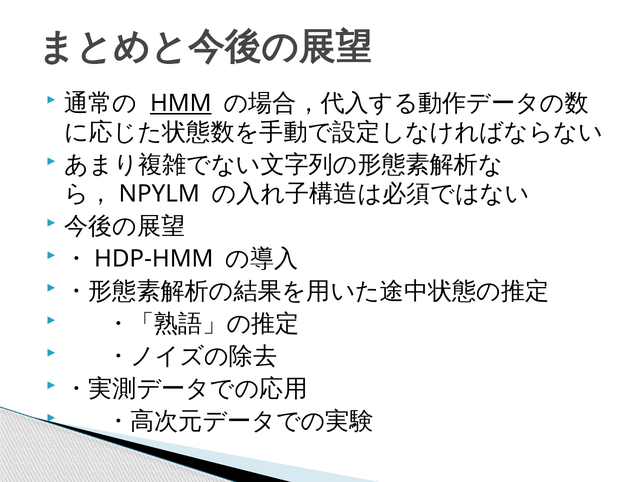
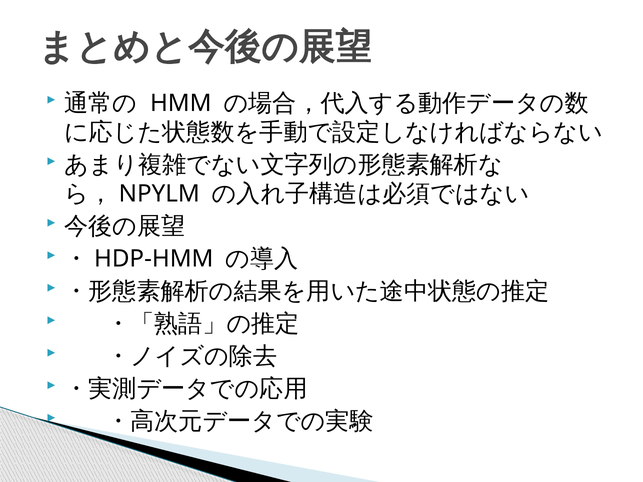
HMM underline: present -> none (181, 103)
